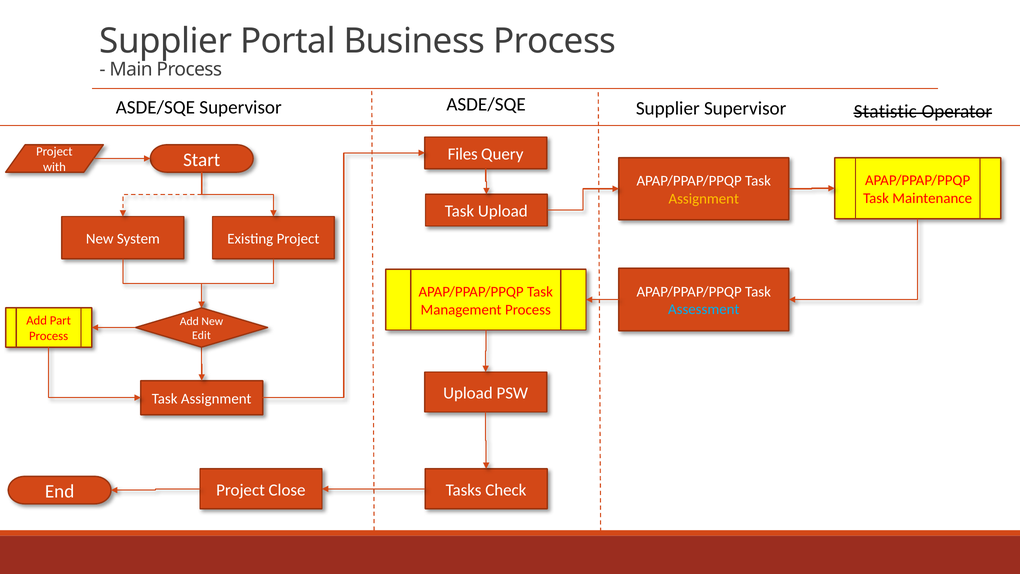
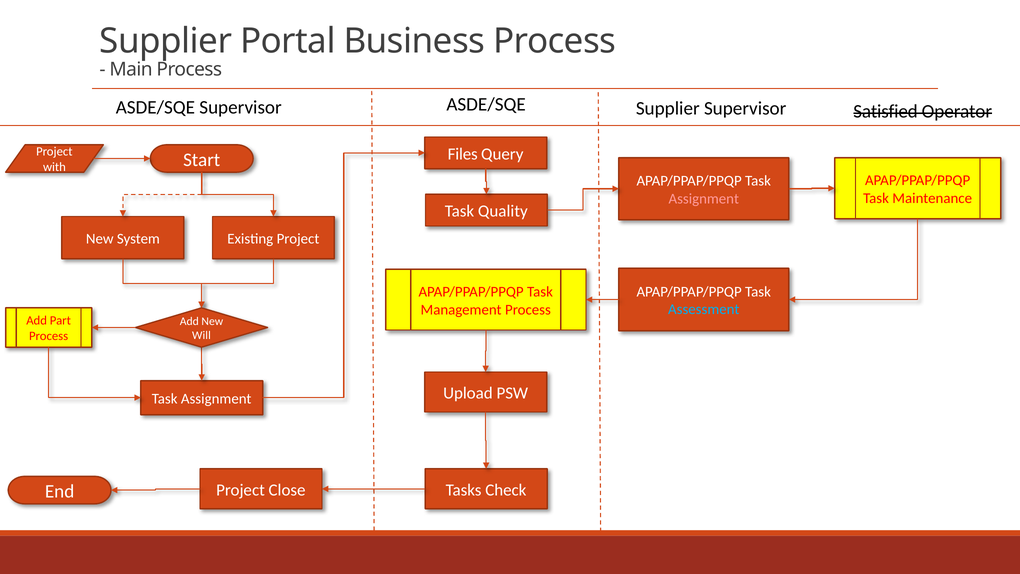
Statistic: Statistic -> Satisfied (886, 111)
Assignment colour: yellow -> pink (704, 199)
Task Upload: Upload -> Quality (503, 211)
Edit: Edit -> Will (201, 335)
